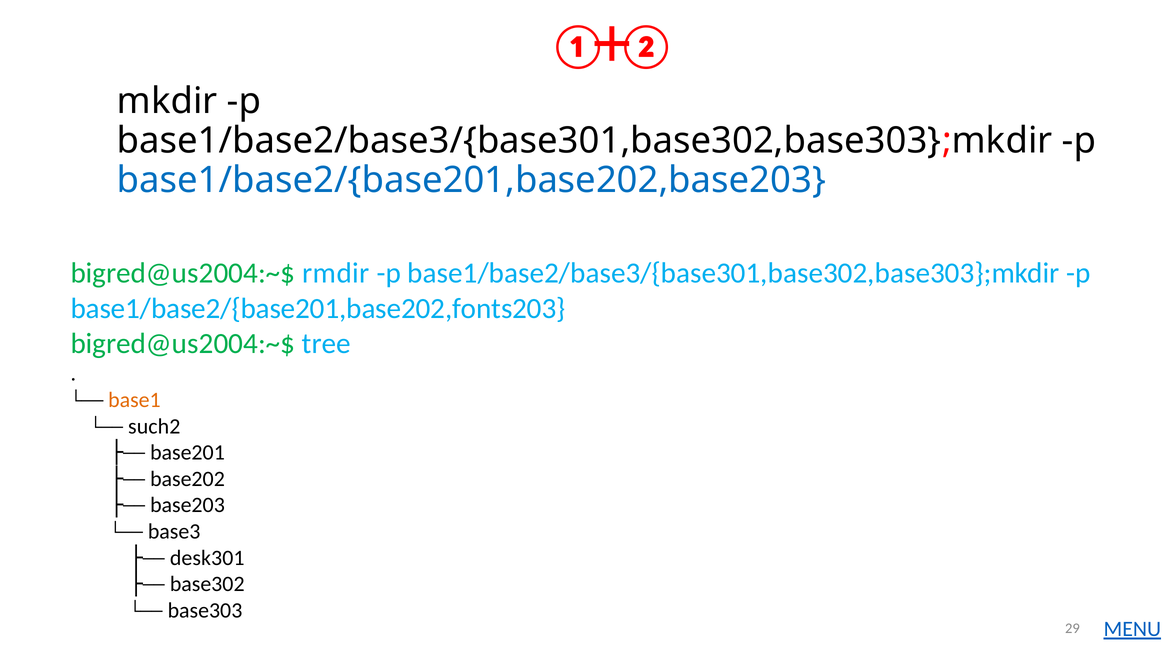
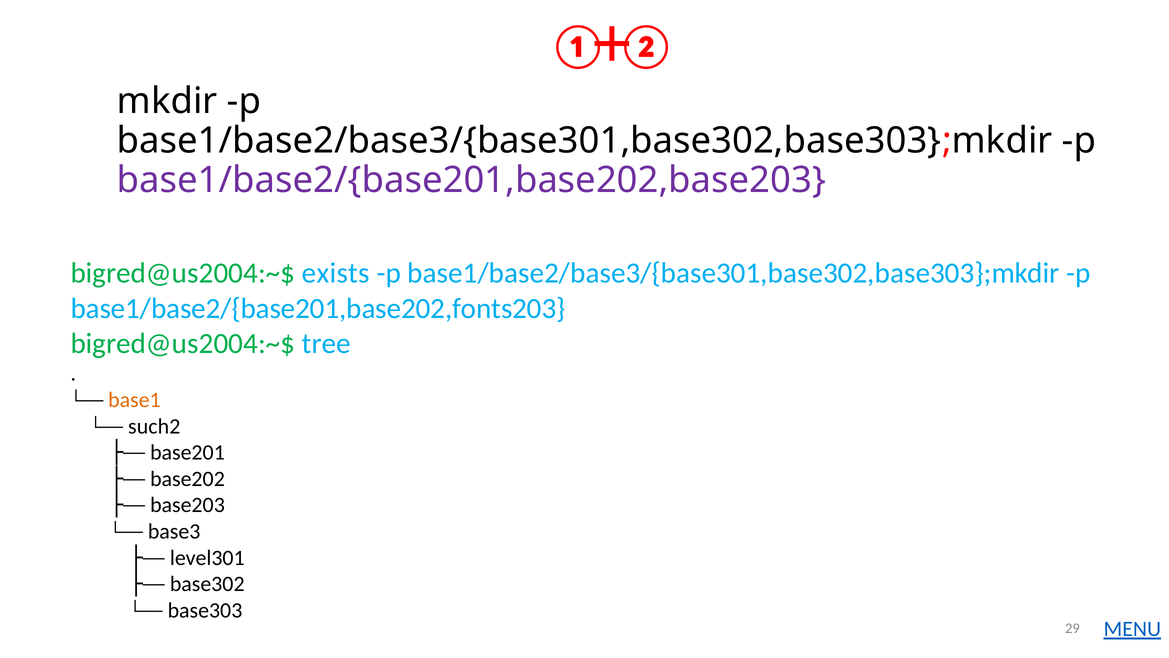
base1/base2/{base201,base202,base203 colour: blue -> purple (471, 180)
rmdir: rmdir -> exists (336, 273)
desk301: desk301 -> level301 (207, 558)
